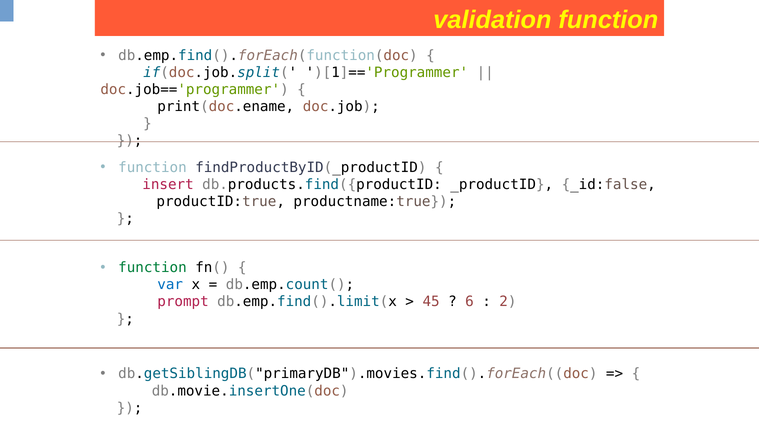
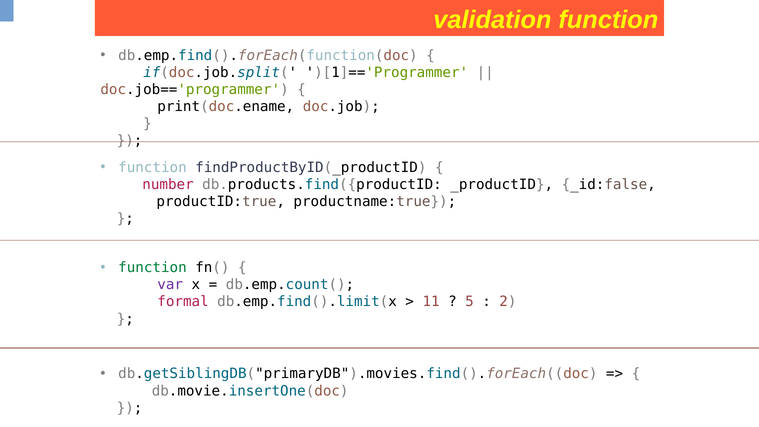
insert: insert -> number (168, 185)
var colour: blue -> purple (170, 285)
prompt: prompt -> formal (183, 302)
45: 45 -> 11 (431, 302)
6: 6 -> 5 (469, 302)
